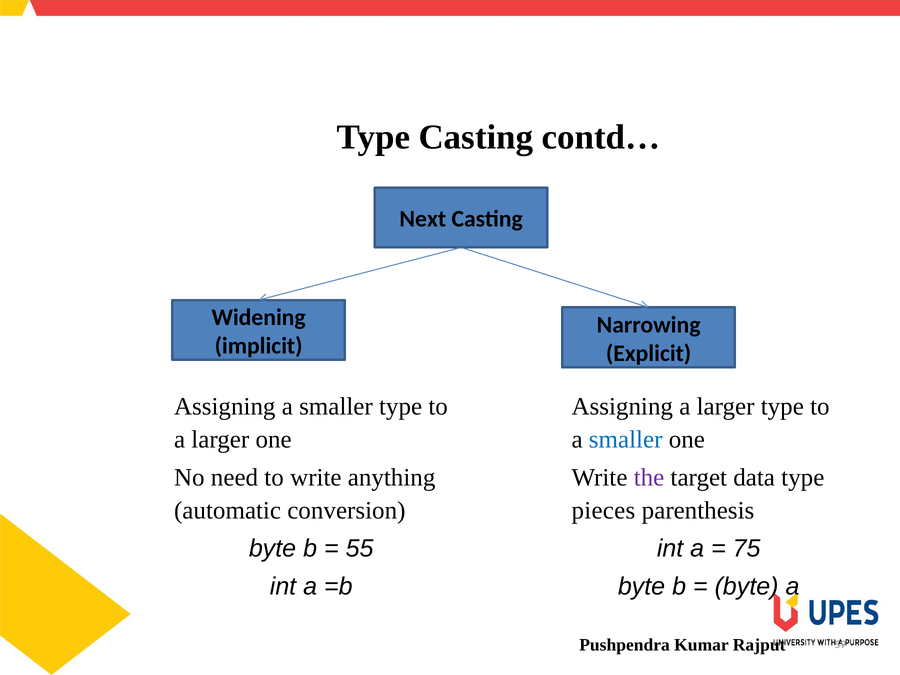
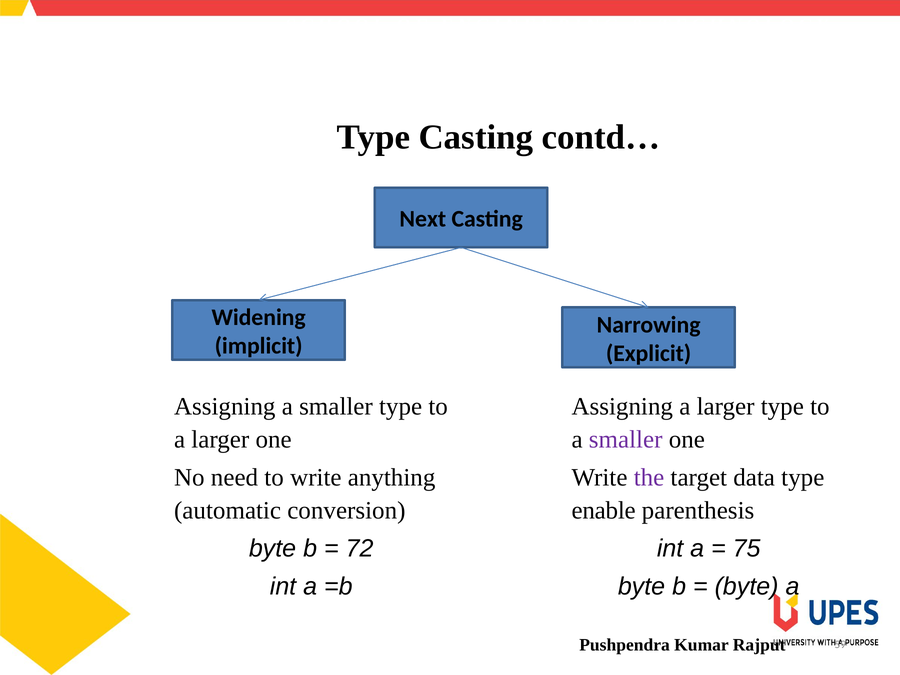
smaller colour: blue -> purple (626, 440)
pieces: pieces -> enable (604, 511)
55: 55 -> 72 (360, 549)
